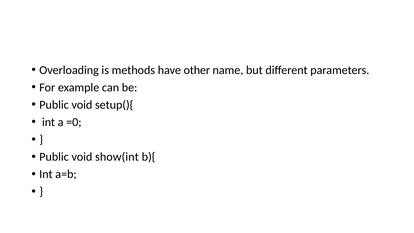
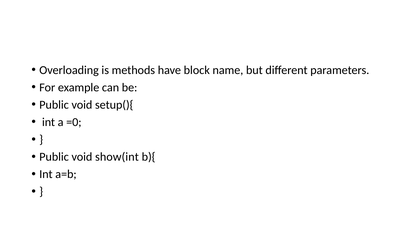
other: other -> block (197, 70)
